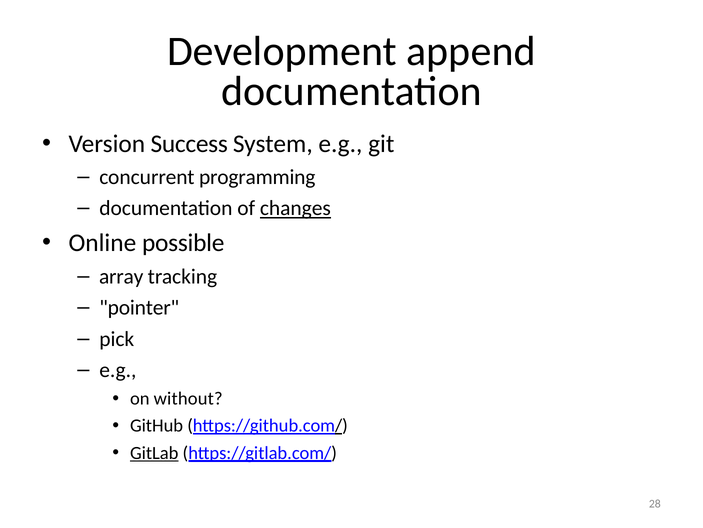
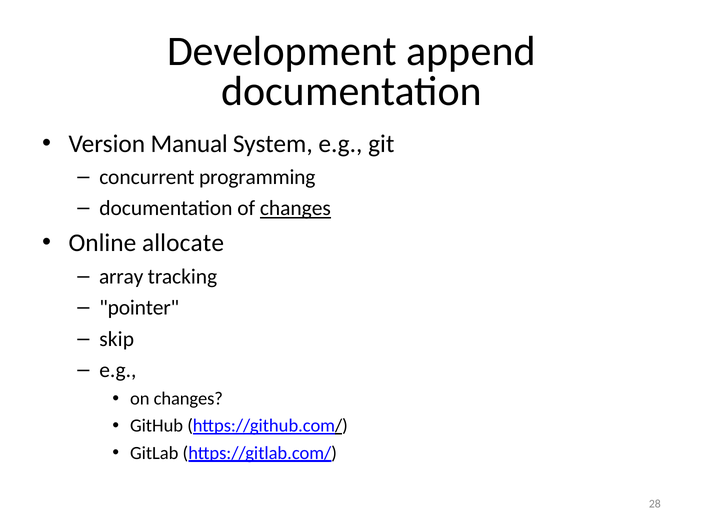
Success: Success -> Manual (189, 144)
possible: possible -> allocate (183, 243)
pick: pick -> skip (117, 339)
on without: without -> changes (188, 398)
GitLab underline: present -> none (154, 452)
